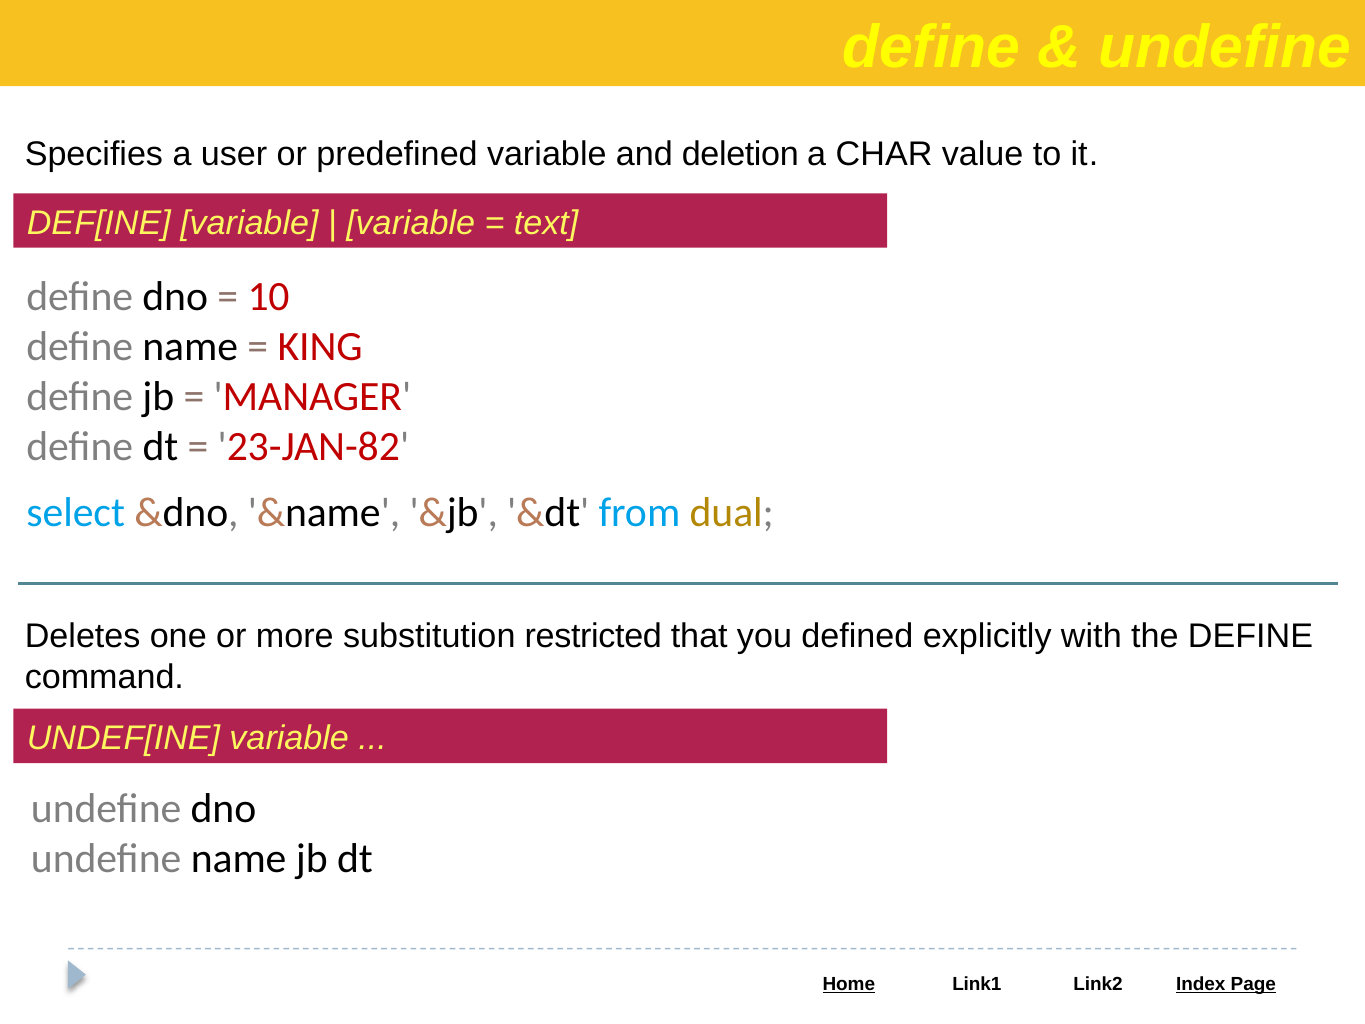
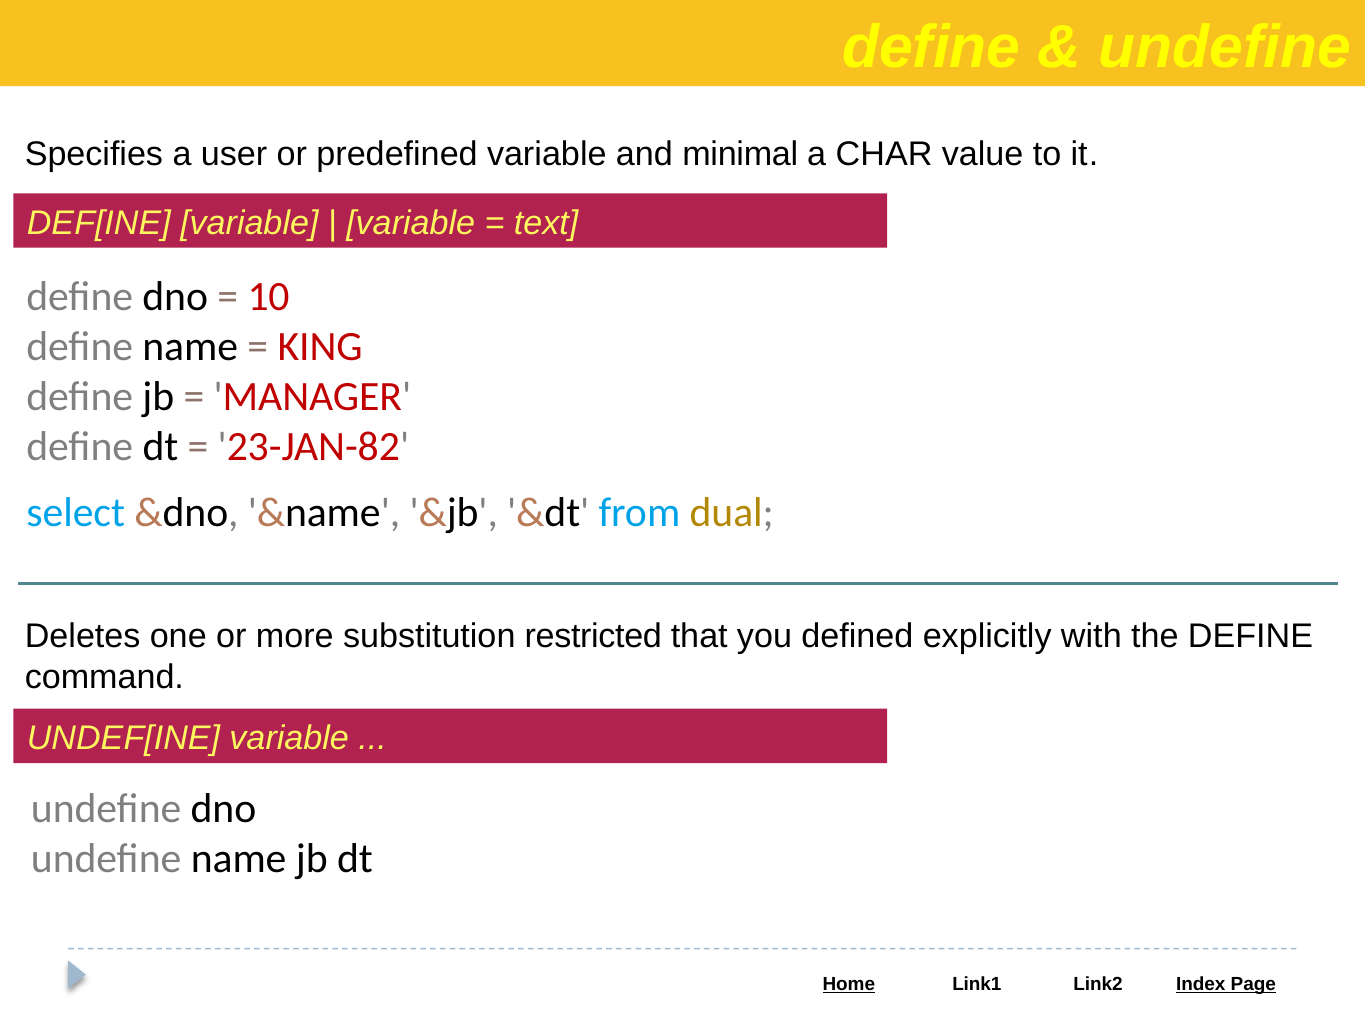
deletion: deletion -> minimal (740, 155)
